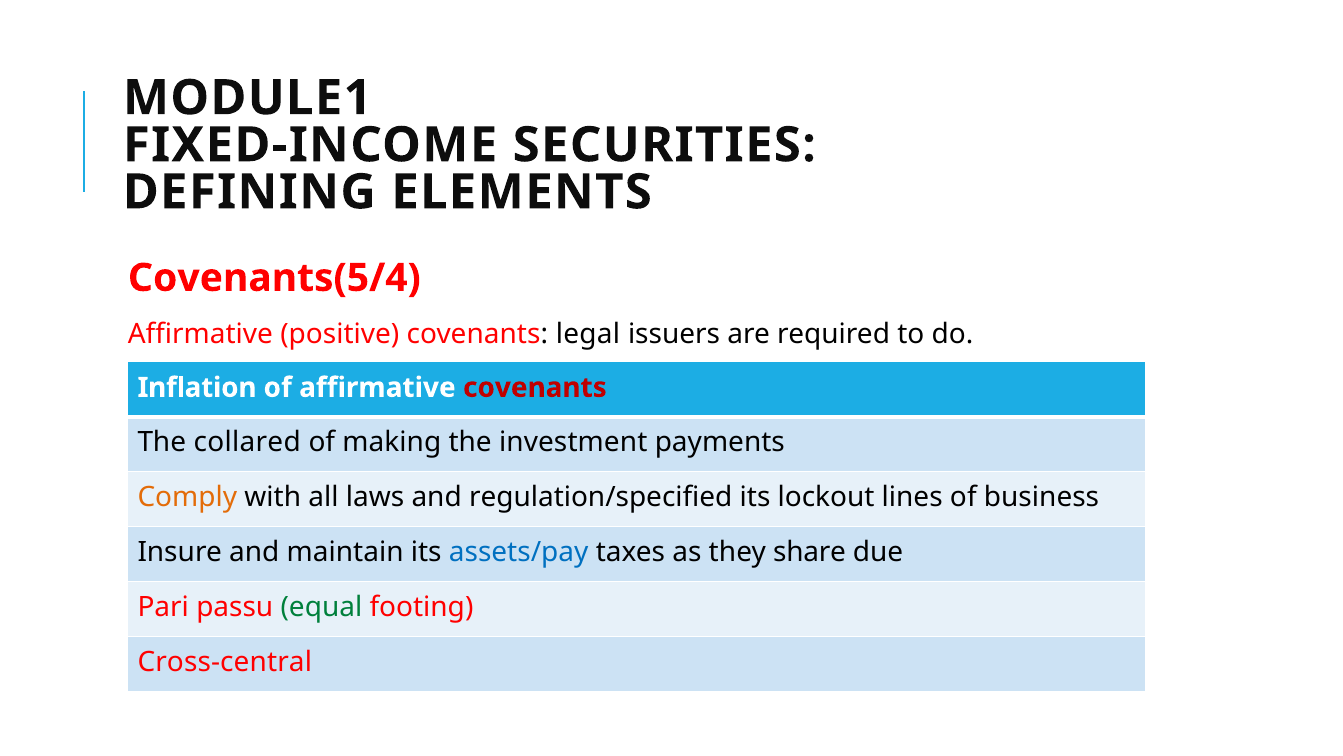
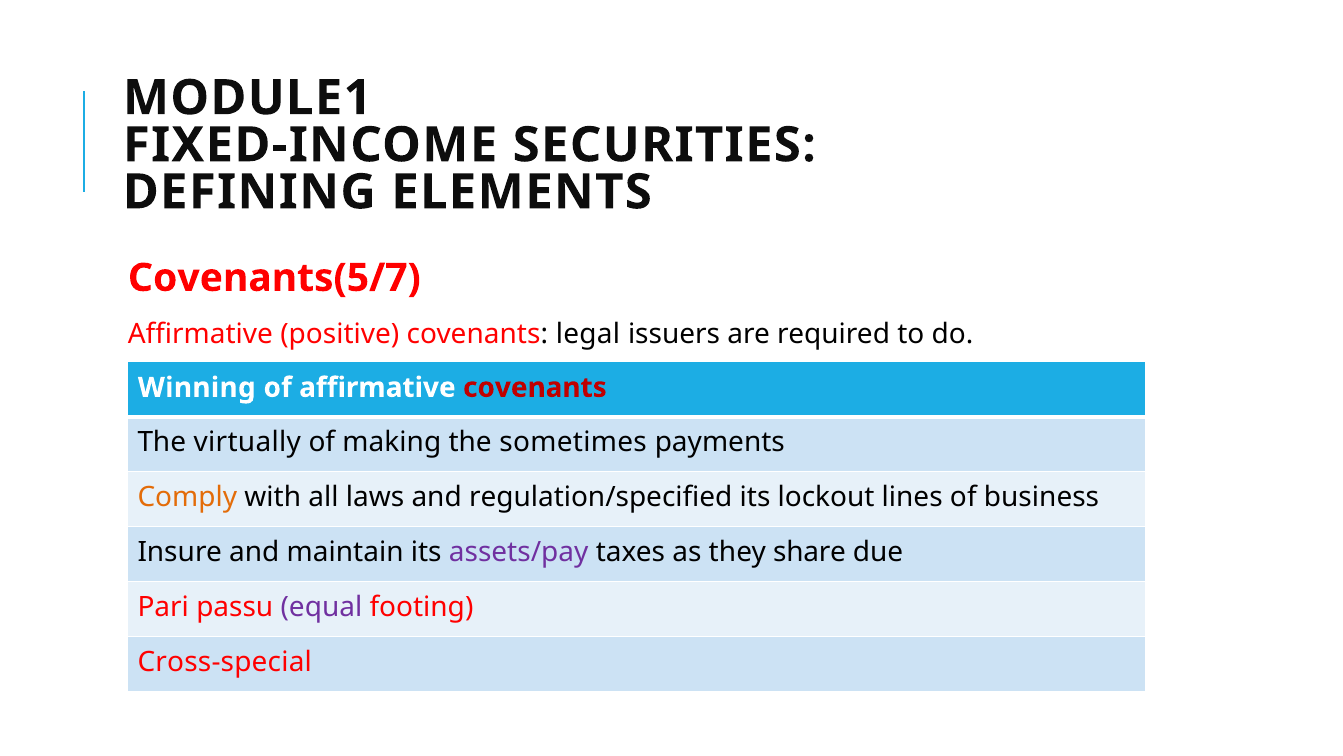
Covenants(5/4: Covenants(5/4 -> Covenants(5/7 (274, 278)
Inflation: Inflation -> Winning (197, 387)
collared: collared -> virtually (247, 442)
investment: investment -> sometimes (573, 442)
assets/pay colour: blue -> purple (519, 552)
equal colour: green -> purple (321, 607)
Cross-central: Cross-central -> Cross-special (225, 662)
